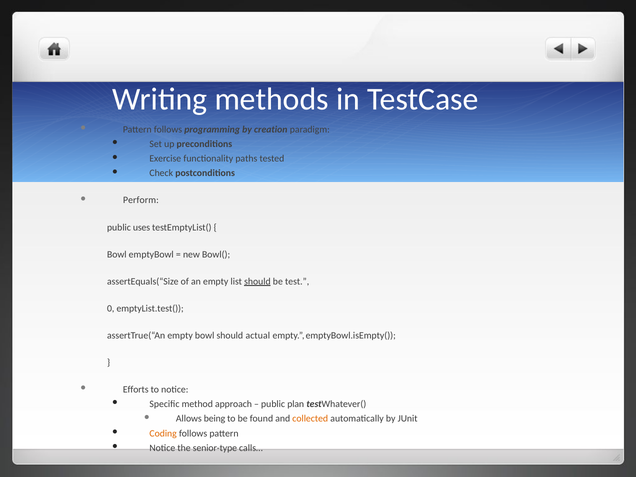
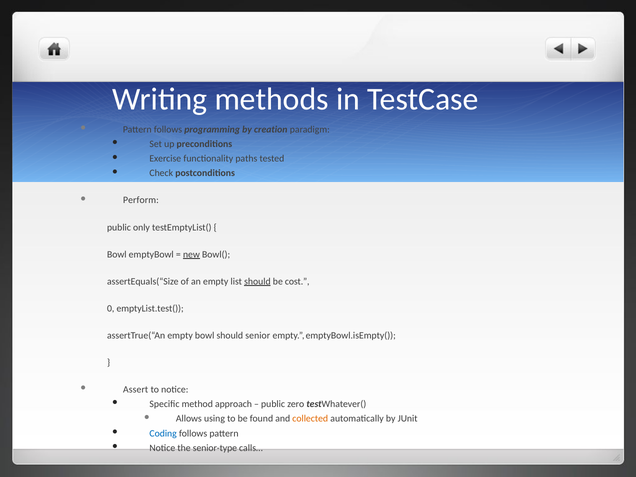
uses: uses -> only (141, 227)
new underline: none -> present (191, 254)
test: test -> cost (297, 281)
actual: actual -> senior (258, 335)
Efforts: Efforts -> Assert (136, 389)
plan: plan -> zero (296, 404)
being: being -> using (214, 419)
Coding colour: orange -> blue (163, 433)
